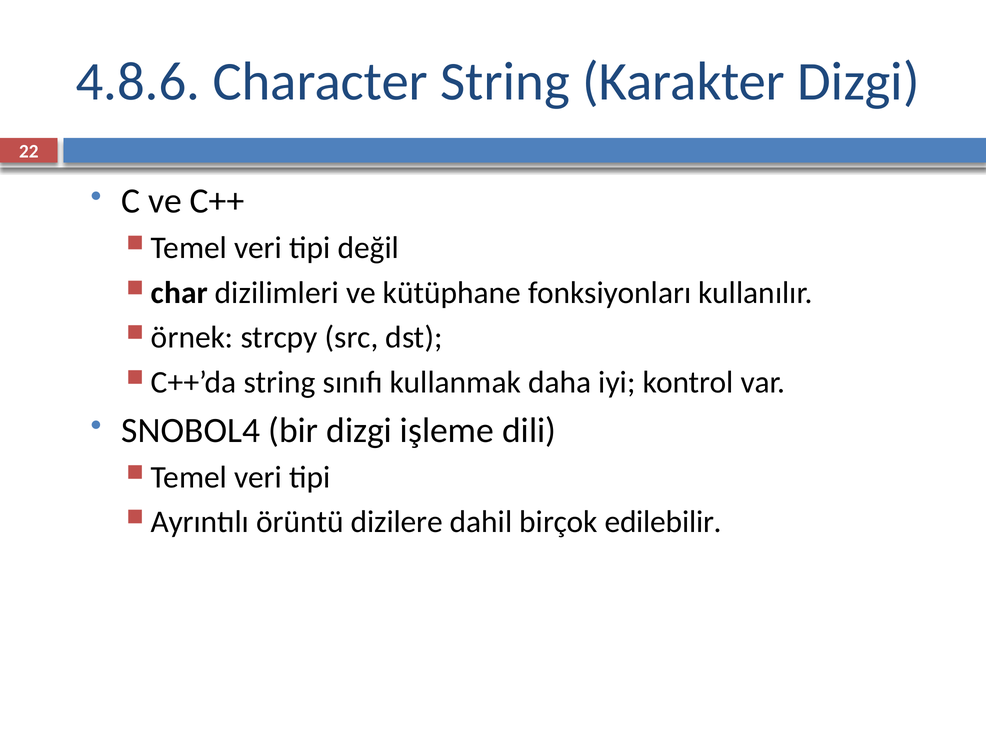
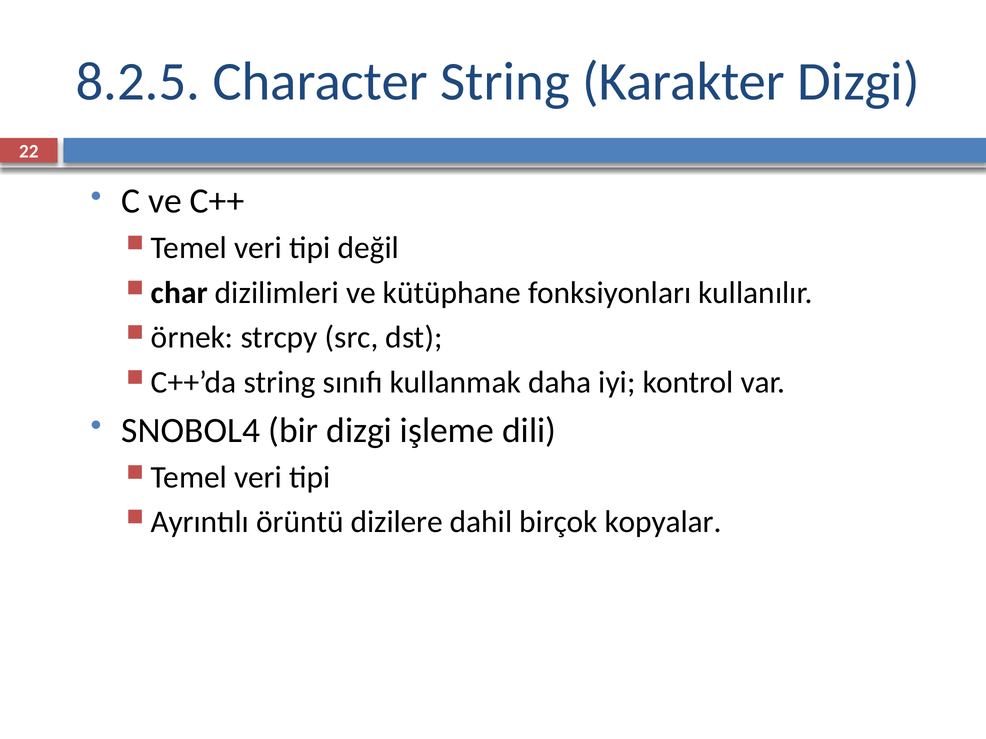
4.8.6: 4.8.6 -> 8.2.5 (138, 82)
edilebilir: edilebilir -> kopyalar (663, 522)
